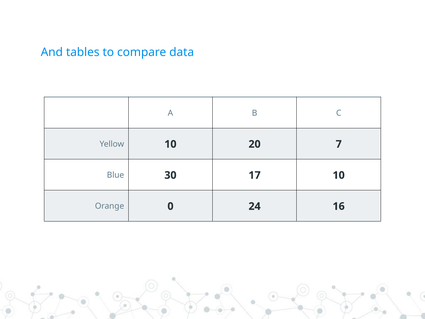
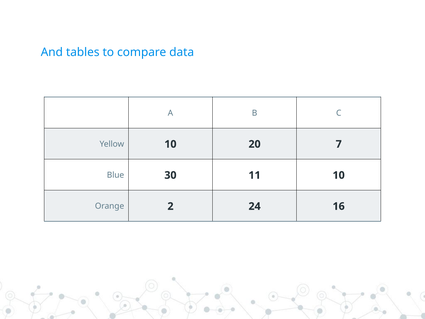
17: 17 -> 11 (255, 175)
0: 0 -> 2 (170, 206)
